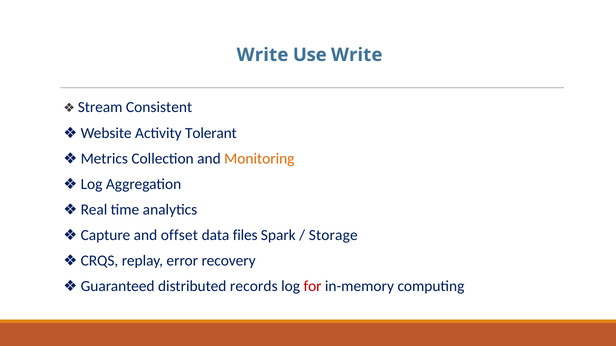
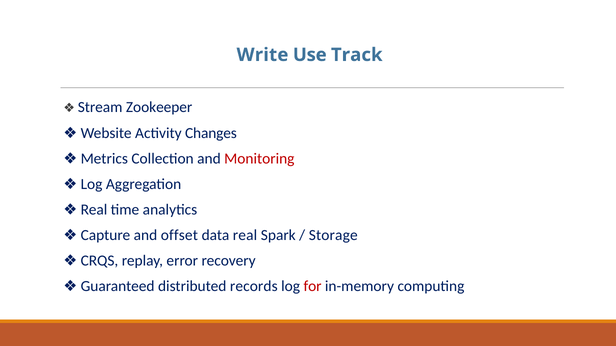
Use Write: Write -> Track (357, 55)
Consistent: Consistent -> Zookeeper (159, 108)
Tolerant: Tolerant -> Changes (211, 133)
Monitoring colour: orange -> red (259, 159)
files: files -> real (245, 236)
